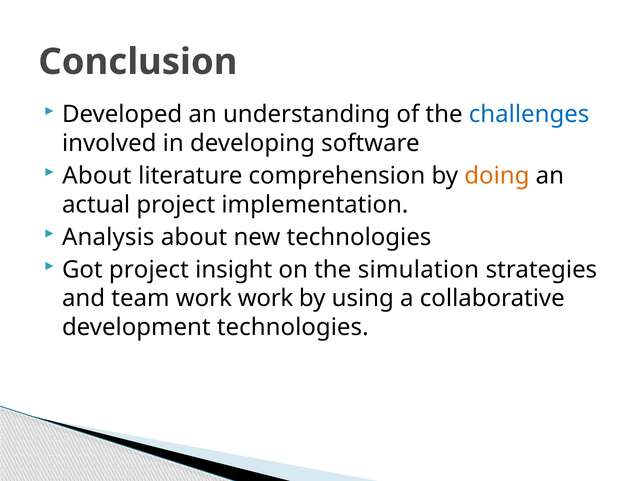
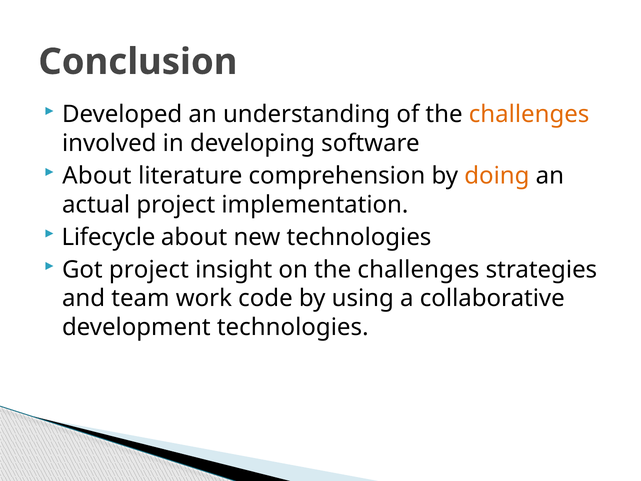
challenges colour: blue -> orange (529, 114)
Analysis: Analysis -> Lifecycle (108, 237)
on the simulation: simulation -> challenges (418, 269)
work work: work -> code (265, 298)
